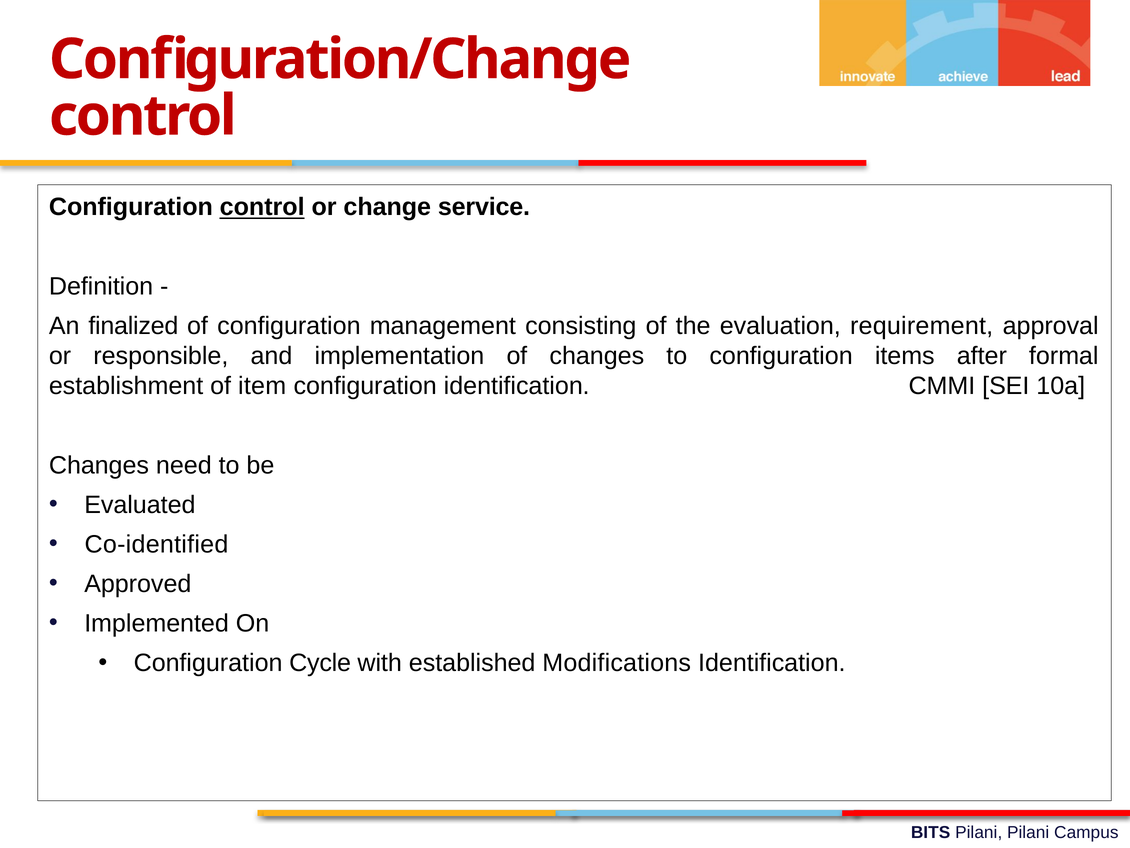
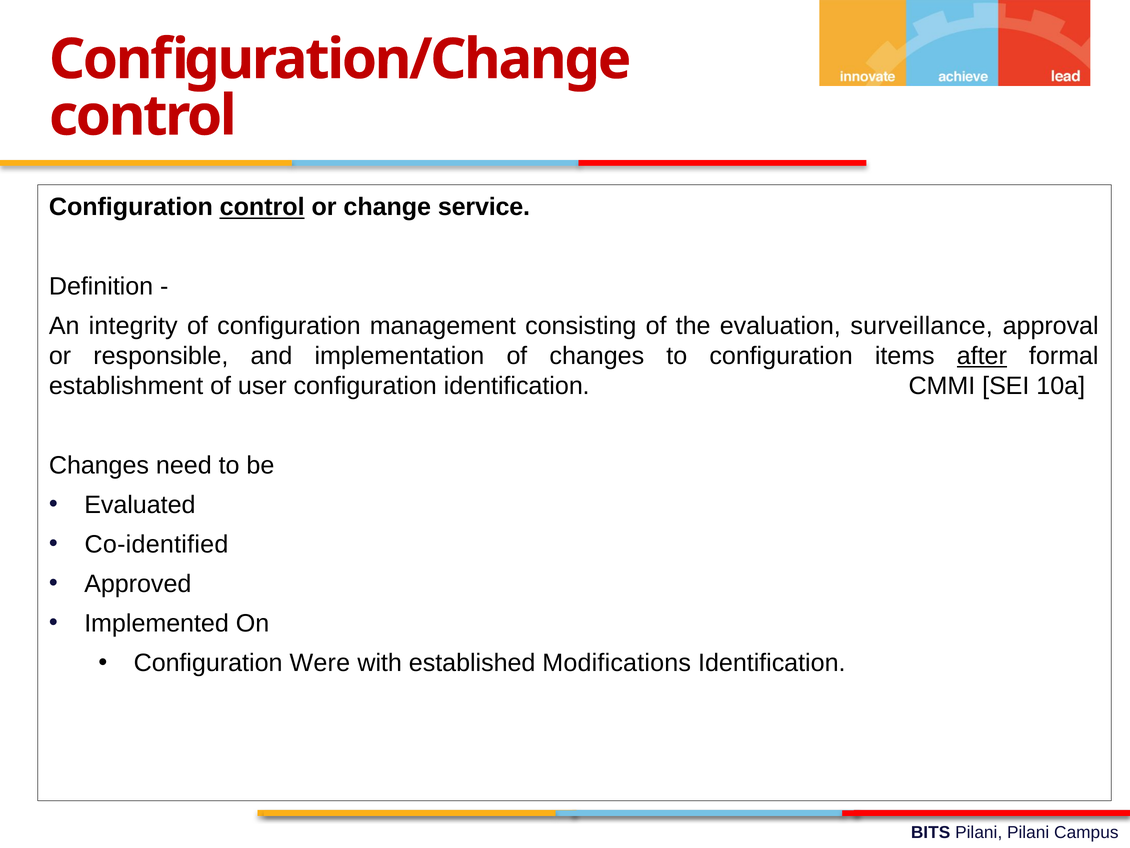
finalized: finalized -> integrity (133, 326)
requirement: requirement -> surveillance (922, 326)
after underline: none -> present (982, 356)
item: item -> user (262, 386)
Cycle: Cycle -> Were (320, 663)
